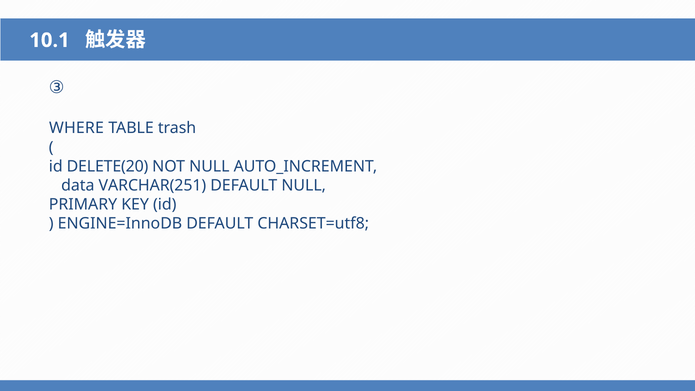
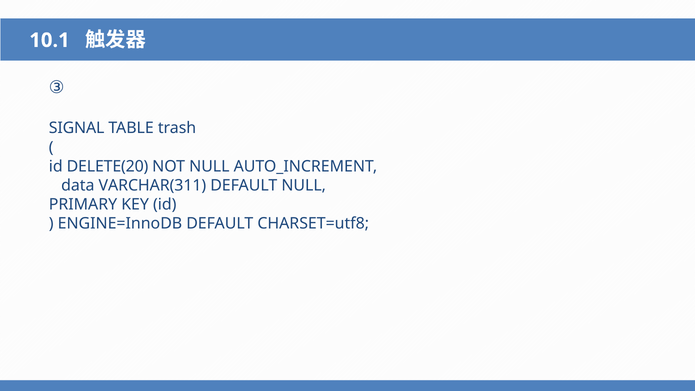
WHERE: WHERE -> SIGNAL (77, 128)
VARCHAR(251: VARCHAR(251 -> VARCHAR(311 (152, 186)
